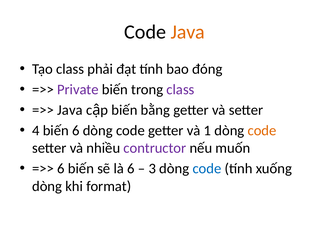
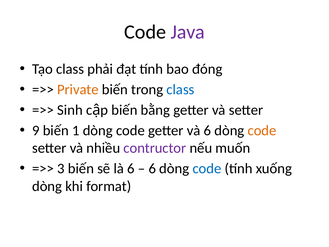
Java colour: orange -> purple (188, 32)
Private colour: purple -> orange (78, 89)
class colour: purple -> blue (180, 89)
Java: Java -> Sinh (70, 110)
4: 4 -> 9 (36, 130)
biến 6: 6 -> 1 (76, 130)
và 1: 1 -> 6 (207, 130)
6: 6 -> 3 (61, 168)
3: 3 -> 6 (152, 168)
